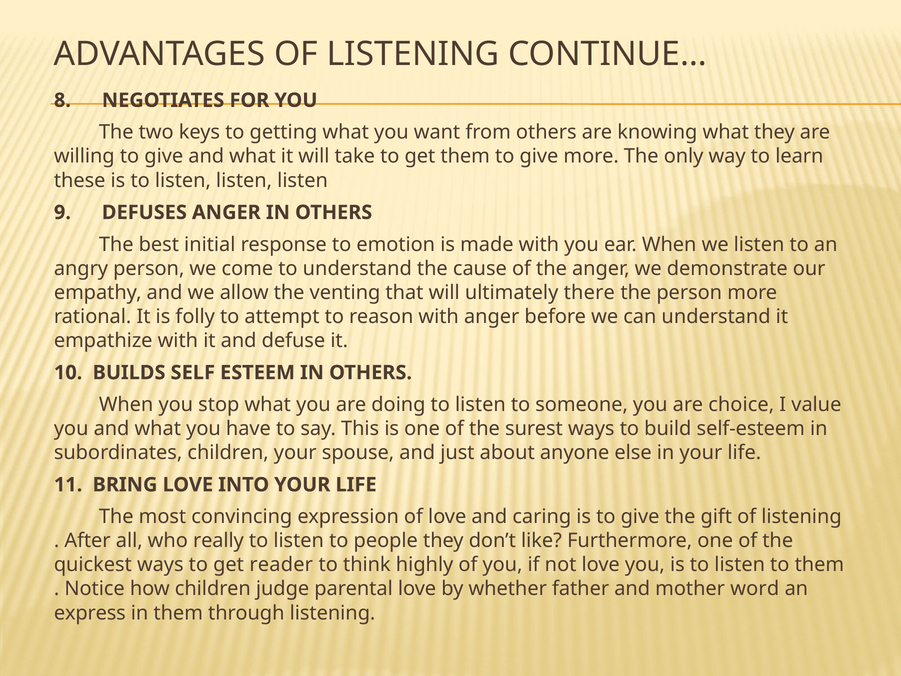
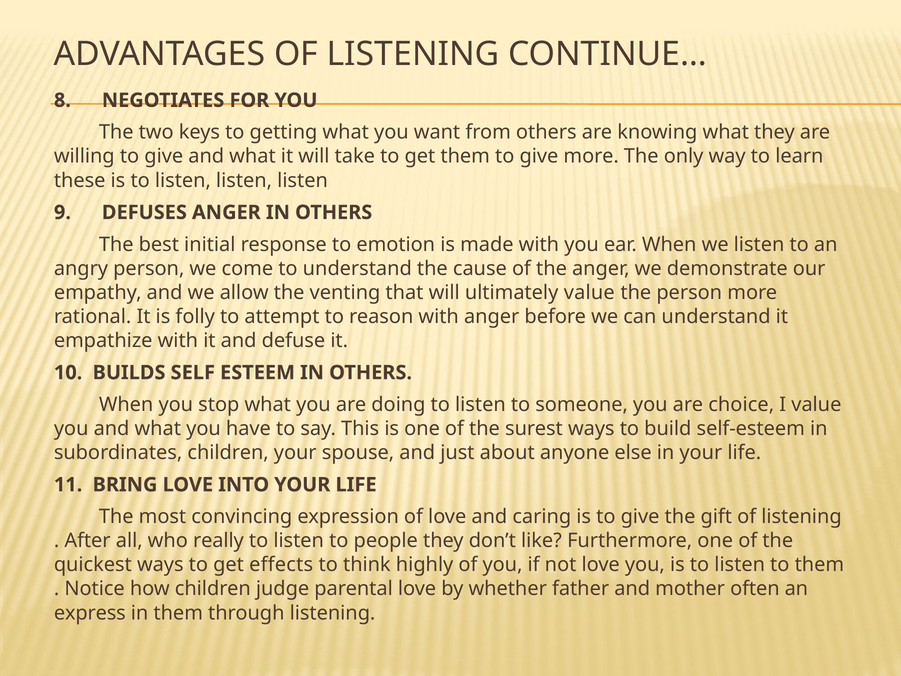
ultimately there: there -> value (589, 292)
reader: reader -> effects (281, 565)
word: word -> often (755, 589)
